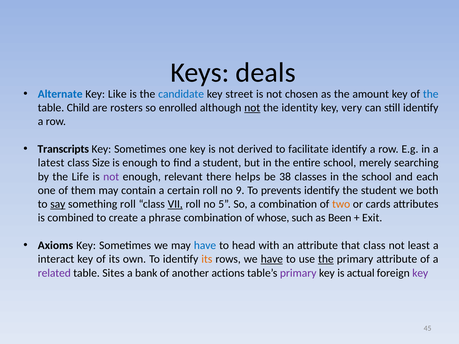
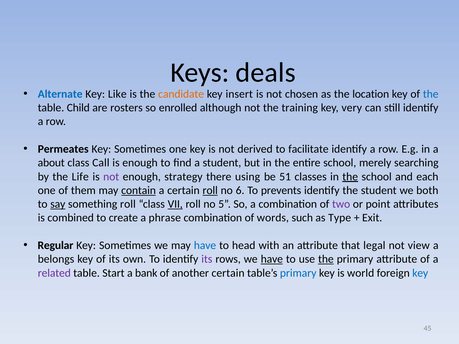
candidate colour: blue -> orange (181, 94)
street: street -> insert (239, 94)
amount: amount -> location (371, 94)
not underline: present -> none (252, 108)
identity: identity -> training (300, 108)
Transcripts: Transcripts -> Permeates (63, 149)
latest: latest -> about (51, 163)
Size: Size -> Call (101, 163)
relevant: relevant -> strategy (183, 177)
helps: helps -> using (248, 177)
38: 38 -> 51 (285, 177)
the underline: none -> present (350, 177)
contain underline: none -> present (139, 190)
roll underline: none -> present (210, 190)
9: 9 -> 6 (240, 190)
two colour: orange -> purple (341, 204)
cards: cards -> point (378, 204)
whose: whose -> words (273, 218)
Been: Been -> Type (340, 218)
Axioms: Axioms -> Regular (55, 246)
that class: class -> legal (374, 246)
least: least -> view (419, 246)
interact: interact -> belongs (56, 259)
its colour: orange -> purple (207, 259)
Sites: Sites -> Start (113, 273)
another actions: actions -> certain (228, 273)
primary colour: purple -> blue (298, 273)
actual: actual -> world (361, 273)
key colour: purple -> blue (420, 273)
